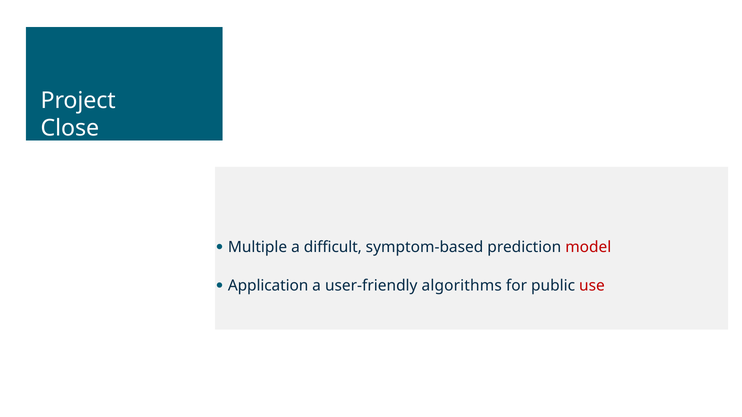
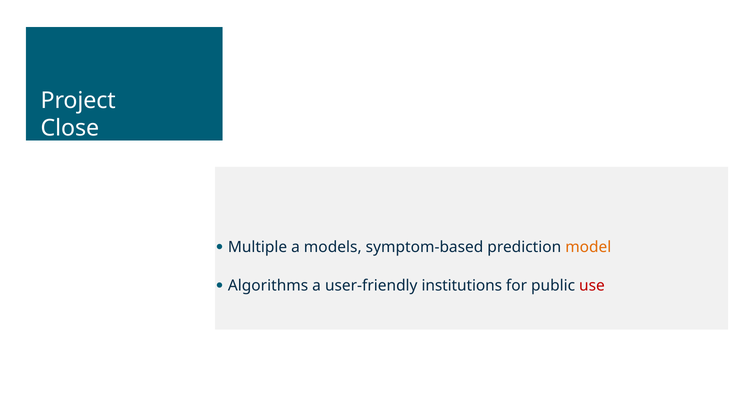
difficult: difficult -> models (333, 247)
model colour: red -> orange (588, 247)
Application: Application -> Algorithms (268, 286)
algorithms: algorithms -> institutions (462, 286)
